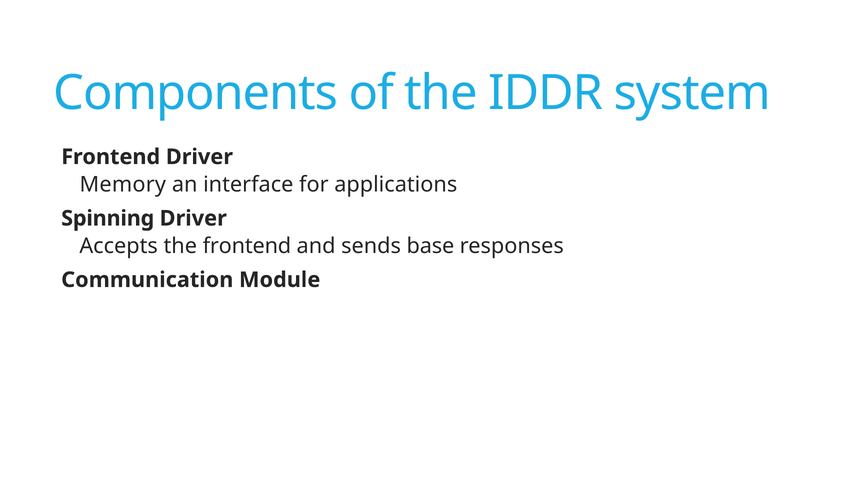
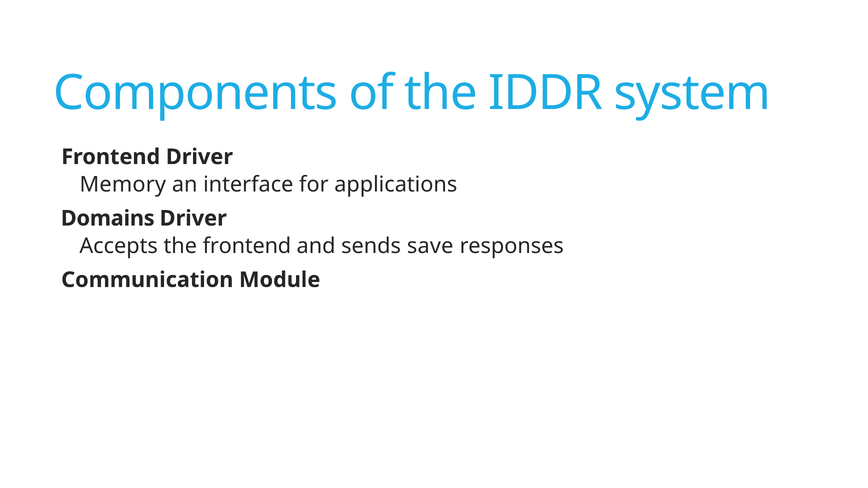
Spinning: Spinning -> Domains (108, 219)
base: base -> save (430, 246)
